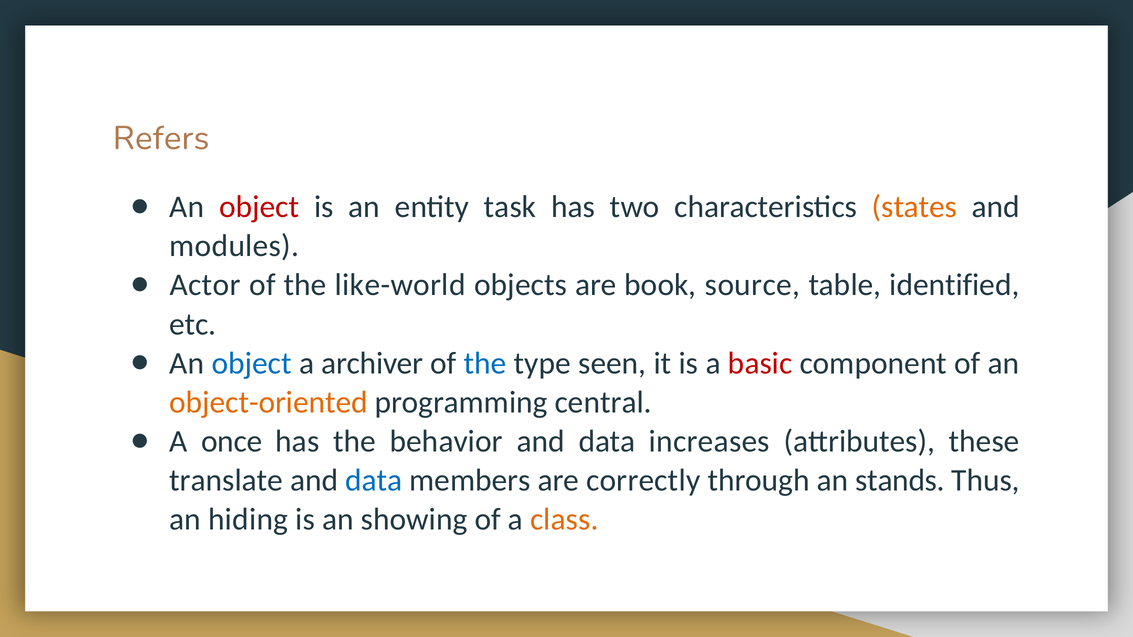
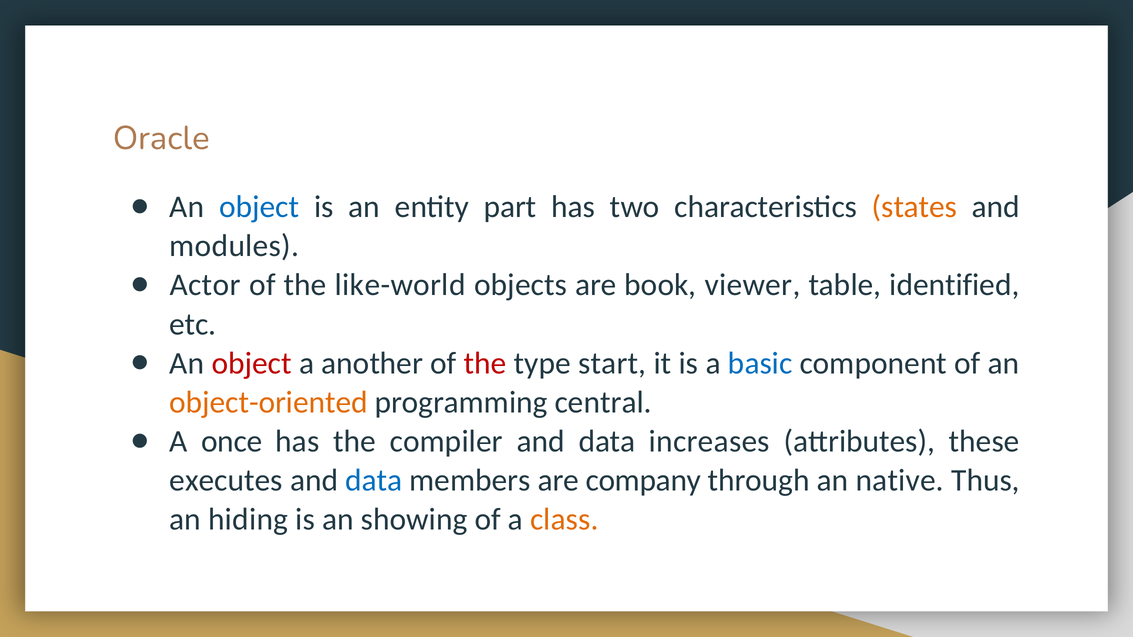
Refers: Refers -> Oracle (161, 138)
object colour: red -> blue (259, 207)
task: task -> part (510, 207)
source: source -> viewer (752, 285)
object colour: blue -> red (252, 363)
archiver: archiver -> another (372, 363)
the colour: blue -> red (485, 363)
seen: seen -> start (612, 363)
basic colour: red -> blue (760, 363)
behavior: behavior -> compiler (446, 442)
translate: translate -> executes (226, 481)
correctly: correctly -> company (643, 481)
stands: stands -> native (900, 481)
